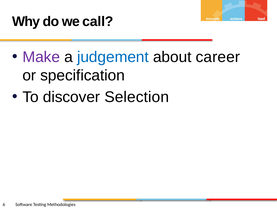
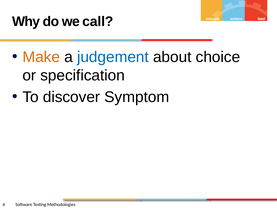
Make colour: purple -> orange (41, 57)
career: career -> choice (218, 57)
Selection: Selection -> Symptom (137, 97)
